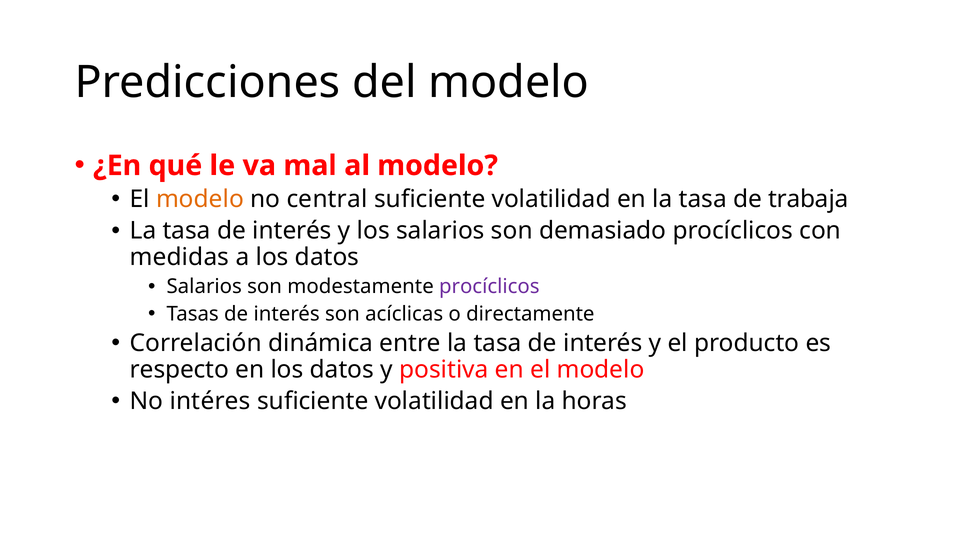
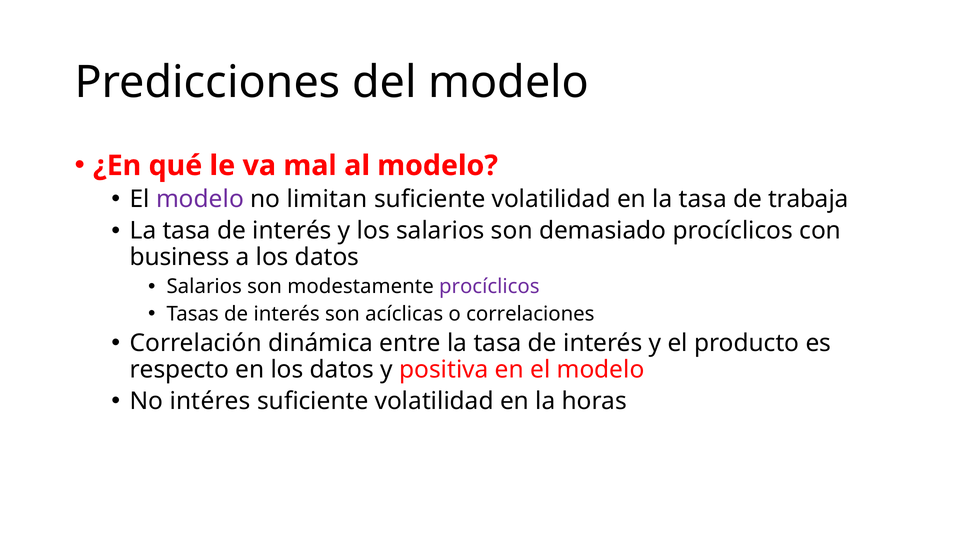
modelo colour: orange -> purple (200, 199)
central: central -> limitan (327, 199)
medidas: medidas -> business (180, 257)
directamente: directamente -> correlaciones (530, 314)
